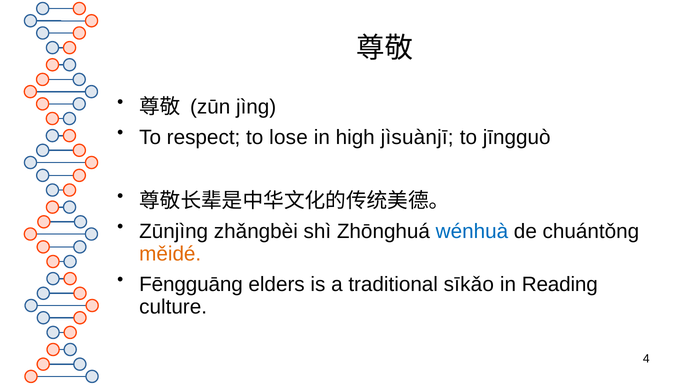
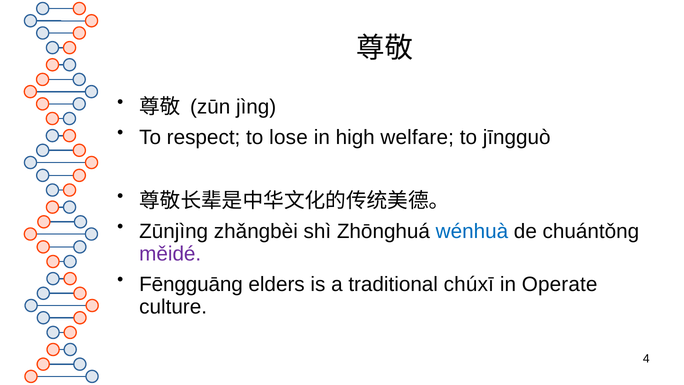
jìsuànjī: jìsuànjī -> welfare (417, 137)
měidé colour: orange -> purple (170, 254)
sīkǎo: sīkǎo -> chúxī (469, 284)
Reading: Reading -> Operate (560, 284)
